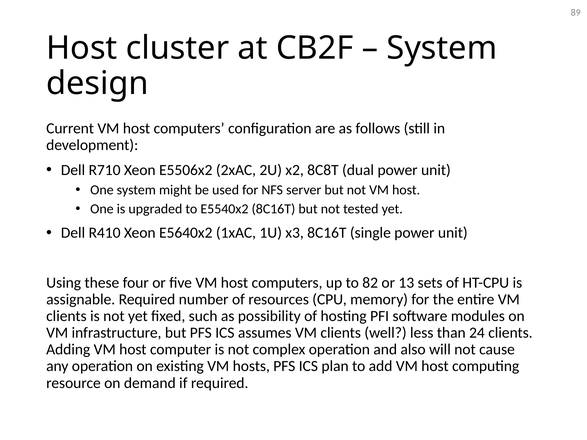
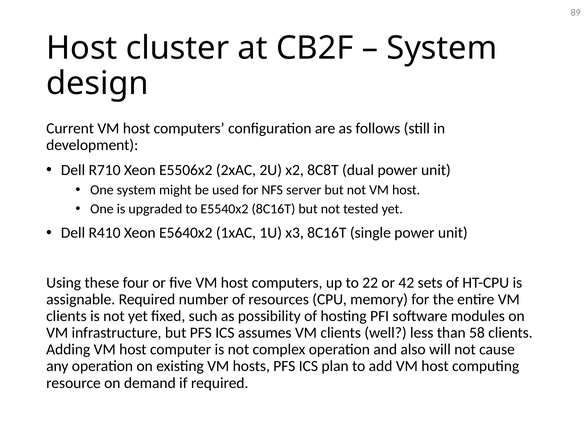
82: 82 -> 22 (370, 283)
13: 13 -> 42 (406, 283)
24: 24 -> 58 (477, 333)
